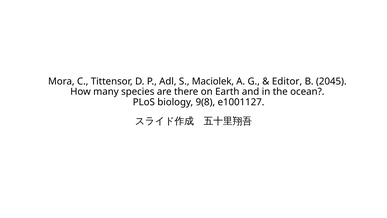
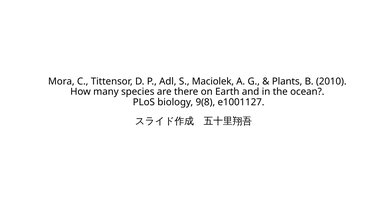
Editor: Editor -> Plants (287, 81)
2045: 2045 -> 2010 (331, 81)
